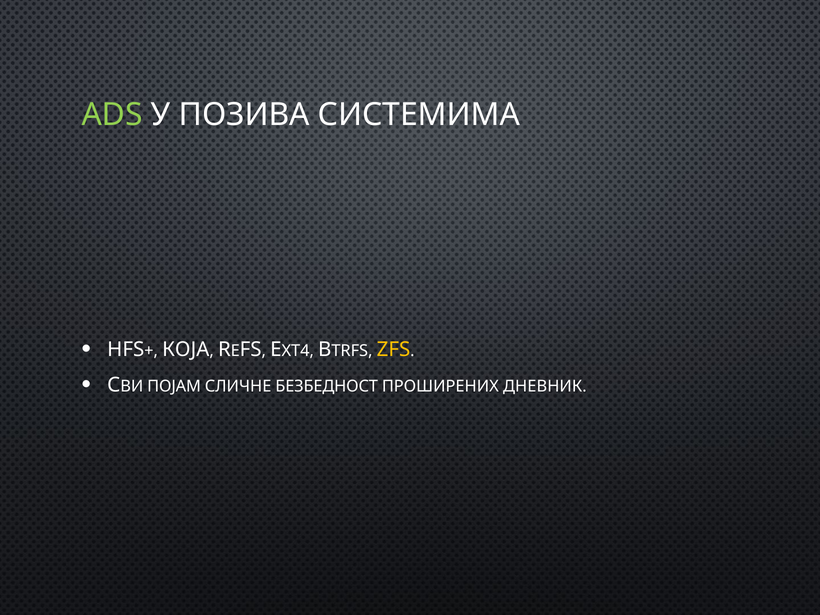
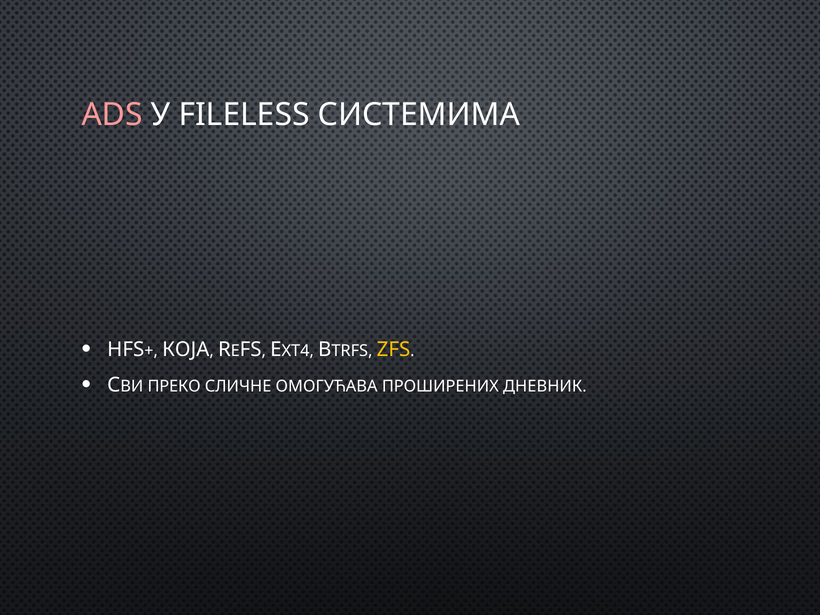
ADS colour: light green -> pink (112, 115)
ПОЗИВА: ПОЗИВА -> FILELESS (244, 115)
ПОЈАМ: ПОЈАМ -> ПРЕКО (174, 387)
БЕЗБЕДНОСТ: БЕЗБЕДНОСТ -> ОМОГУЋАВА (327, 387)
